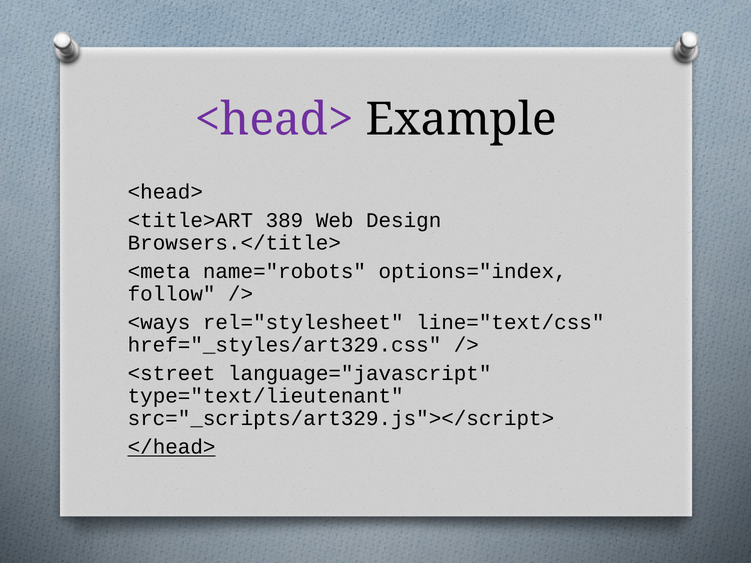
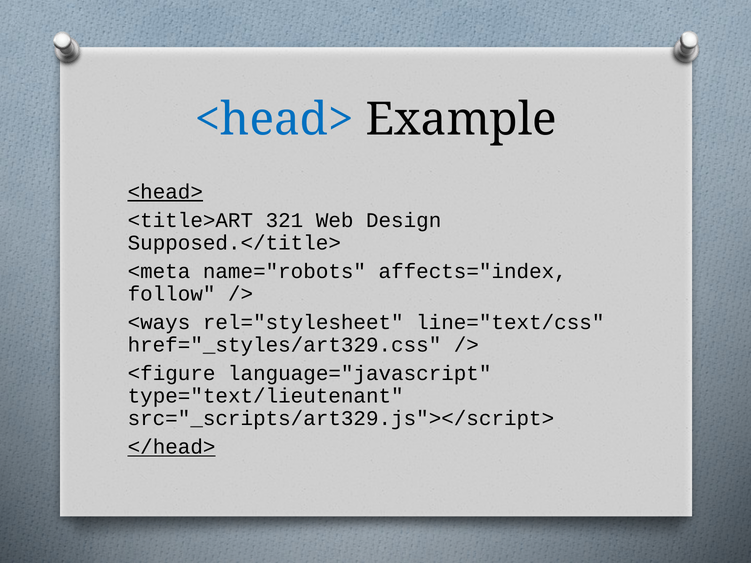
<head> colour: purple -> blue (274, 120)
<head> underline: none -> present (165, 192)
389: 389 -> 321 (284, 220)
Browsers.</title>: Browsers.</title> -> Supposed.</title> (234, 243)
options="index: options="index -> affects="index (473, 271)
<street: <street -> <figure (172, 374)
